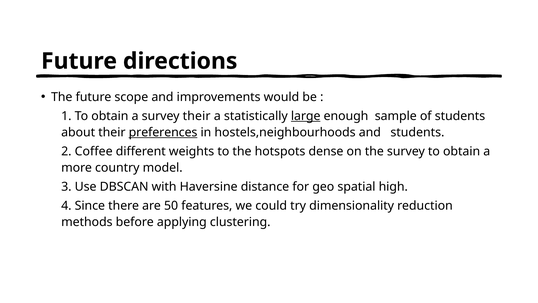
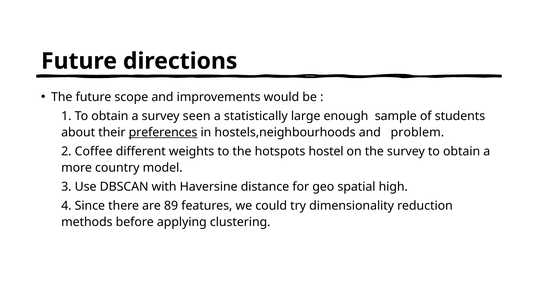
survey their: their -> seen (197, 116)
large underline: present -> none (306, 116)
and students: students -> problem (417, 132)
dense: dense -> hostel (326, 151)
50: 50 -> 89 (171, 206)
